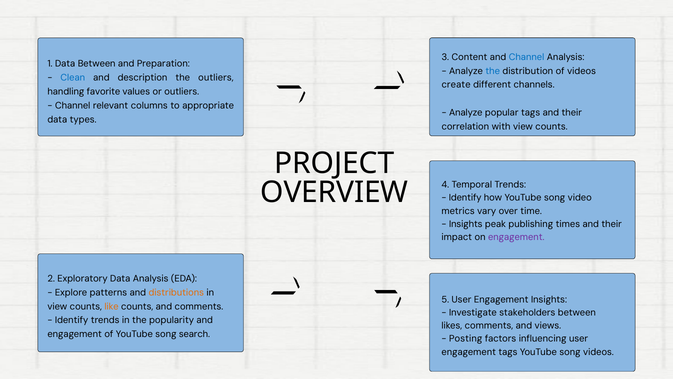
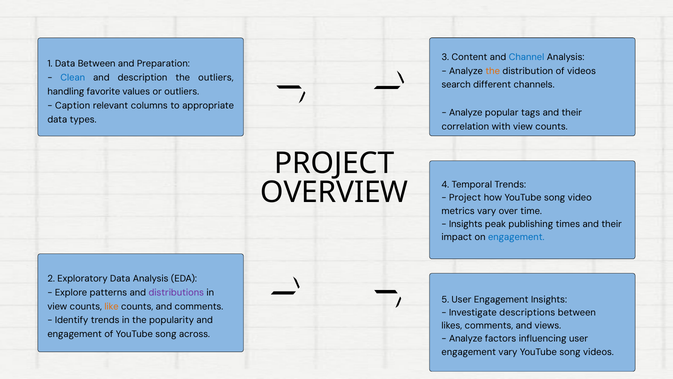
the colour: blue -> orange (493, 71)
create: create -> search (456, 85)
Channel: Channel -> Caption (73, 106)
Identify: Identify -> Project (465, 198)
engagement colour: purple -> blue (516, 237)
distributions colour: orange -> purple (176, 292)
stakeholders: stakeholders -> descriptions (527, 312)
search: search -> across (194, 334)
Posting: Posting -> Analyze (466, 338)
engagement tags: tags -> vary (508, 352)
